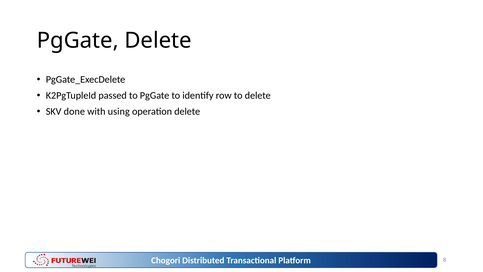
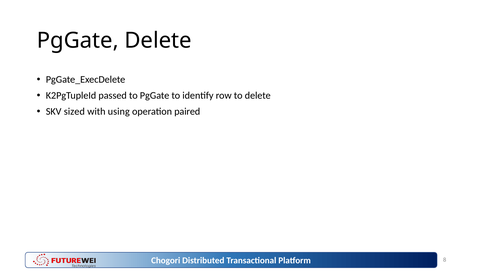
done: done -> sized (74, 111)
operation delete: delete -> paired (187, 111)
